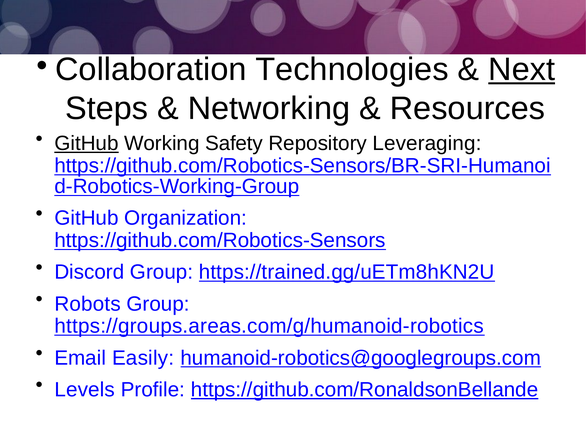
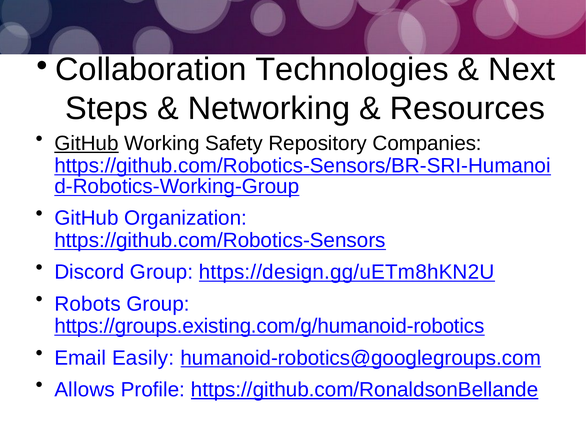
Next underline: present -> none (522, 70)
Leveraging: Leveraging -> Companies (427, 144)
https://trained.gg/uETm8hKN2U: https://trained.gg/uETm8hKN2U -> https://design.gg/uETm8hKN2U (347, 272)
https://groups.areas.com/g/humanoid-robotics: https://groups.areas.com/g/humanoid-robotics -> https://groups.existing.com/g/humanoid-robotics (269, 327)
Levels: Levels -> Allows (85, 390)
